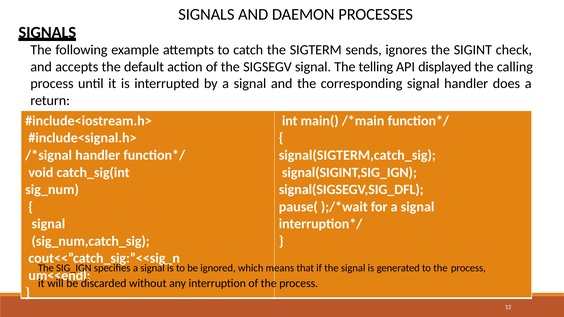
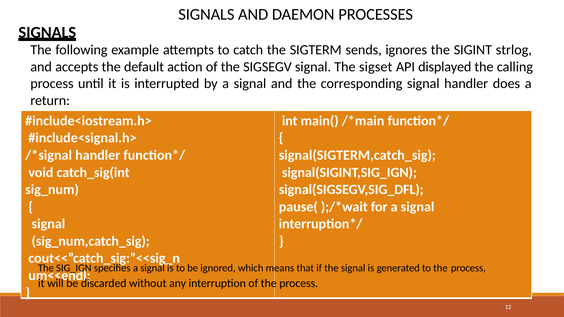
check: check -> strlog (514, 50)
telling: telling -> sigset (376, 67)
